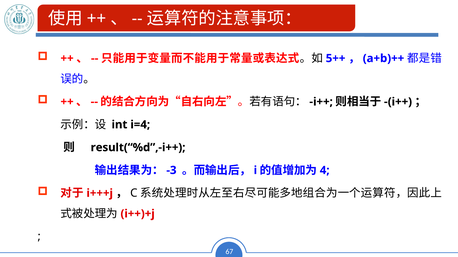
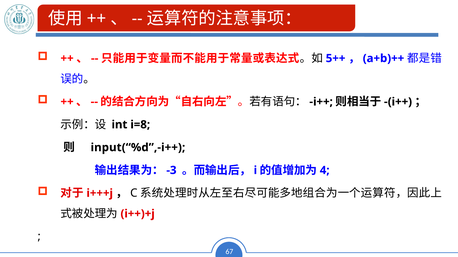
i=4: i=4 -> i=8 (140, 125)
result(“%d”,-i++: result(“%d”,-i++ -> input(“%d”,-i++ (138, 148)
